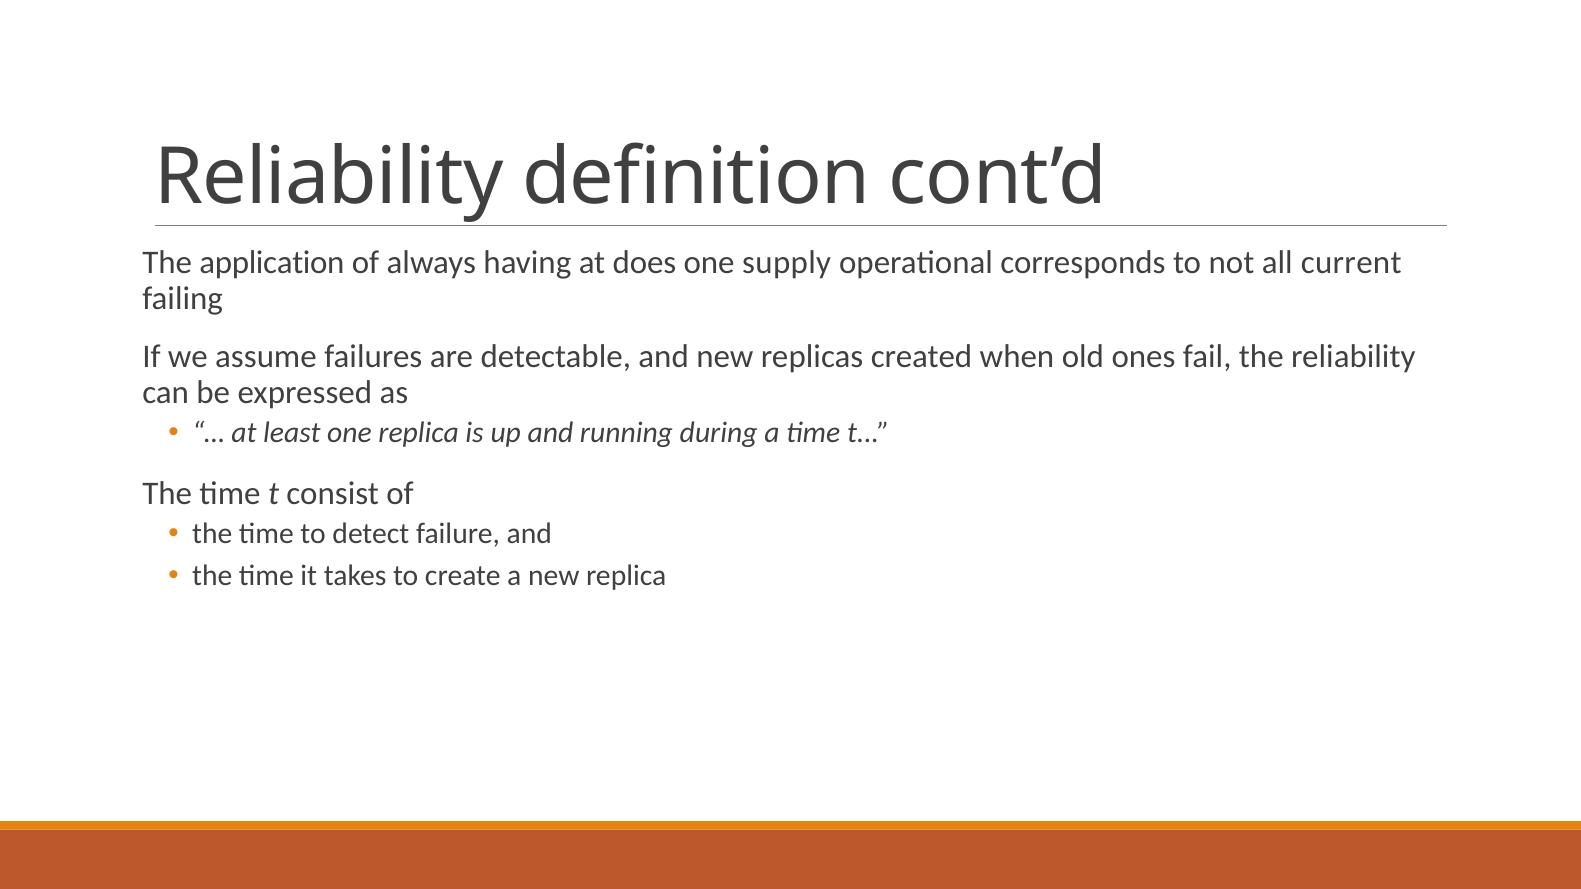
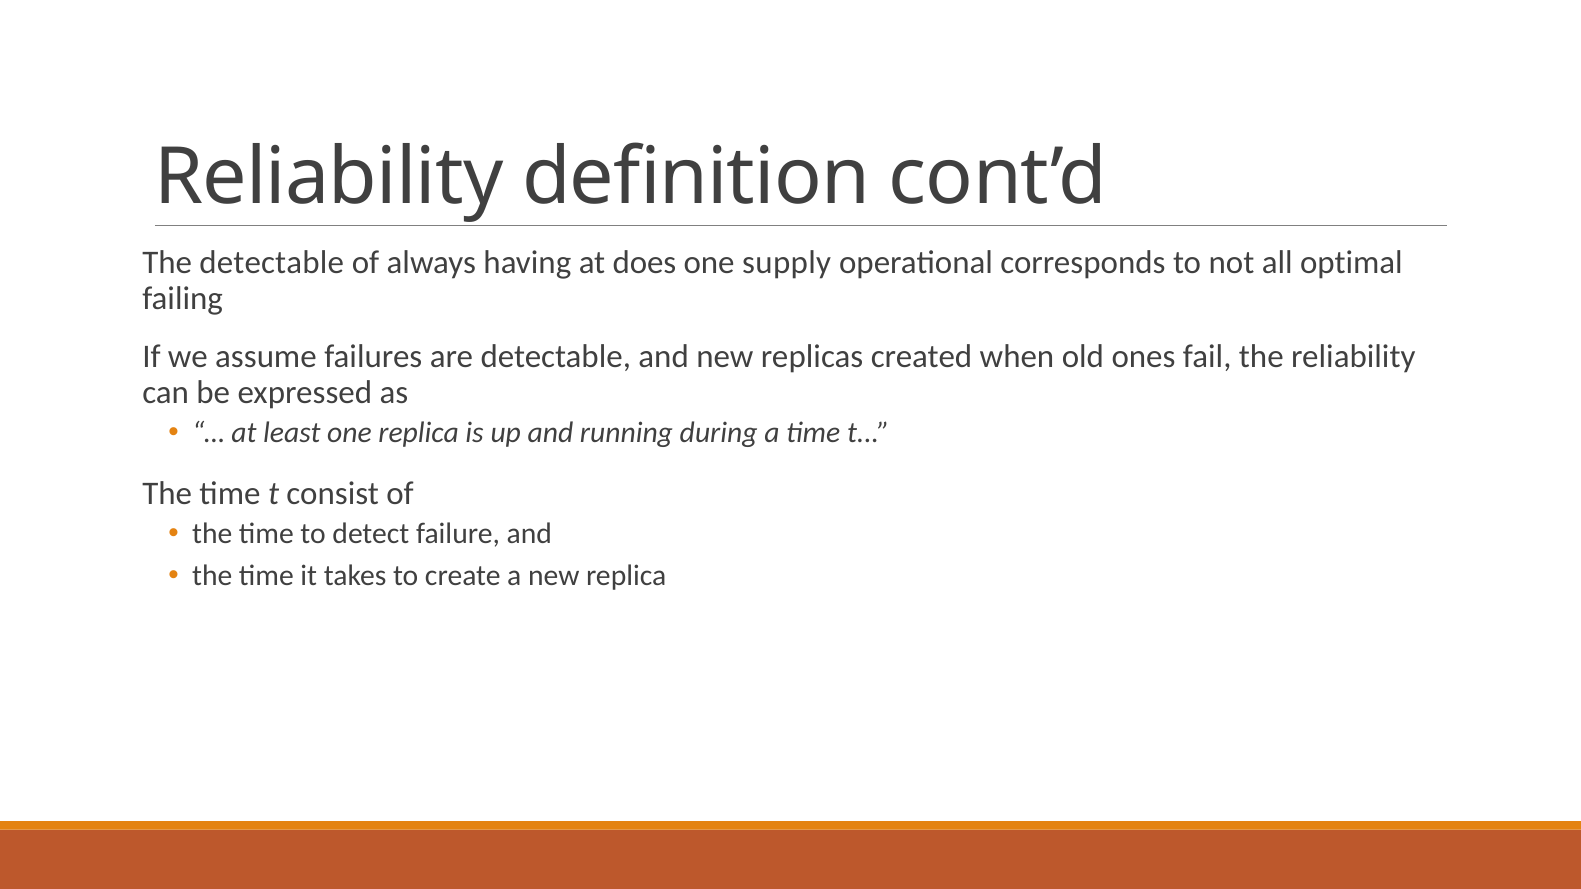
The application: application -> detectable (272, 263)
current: current -> optimal (1351, 263)
